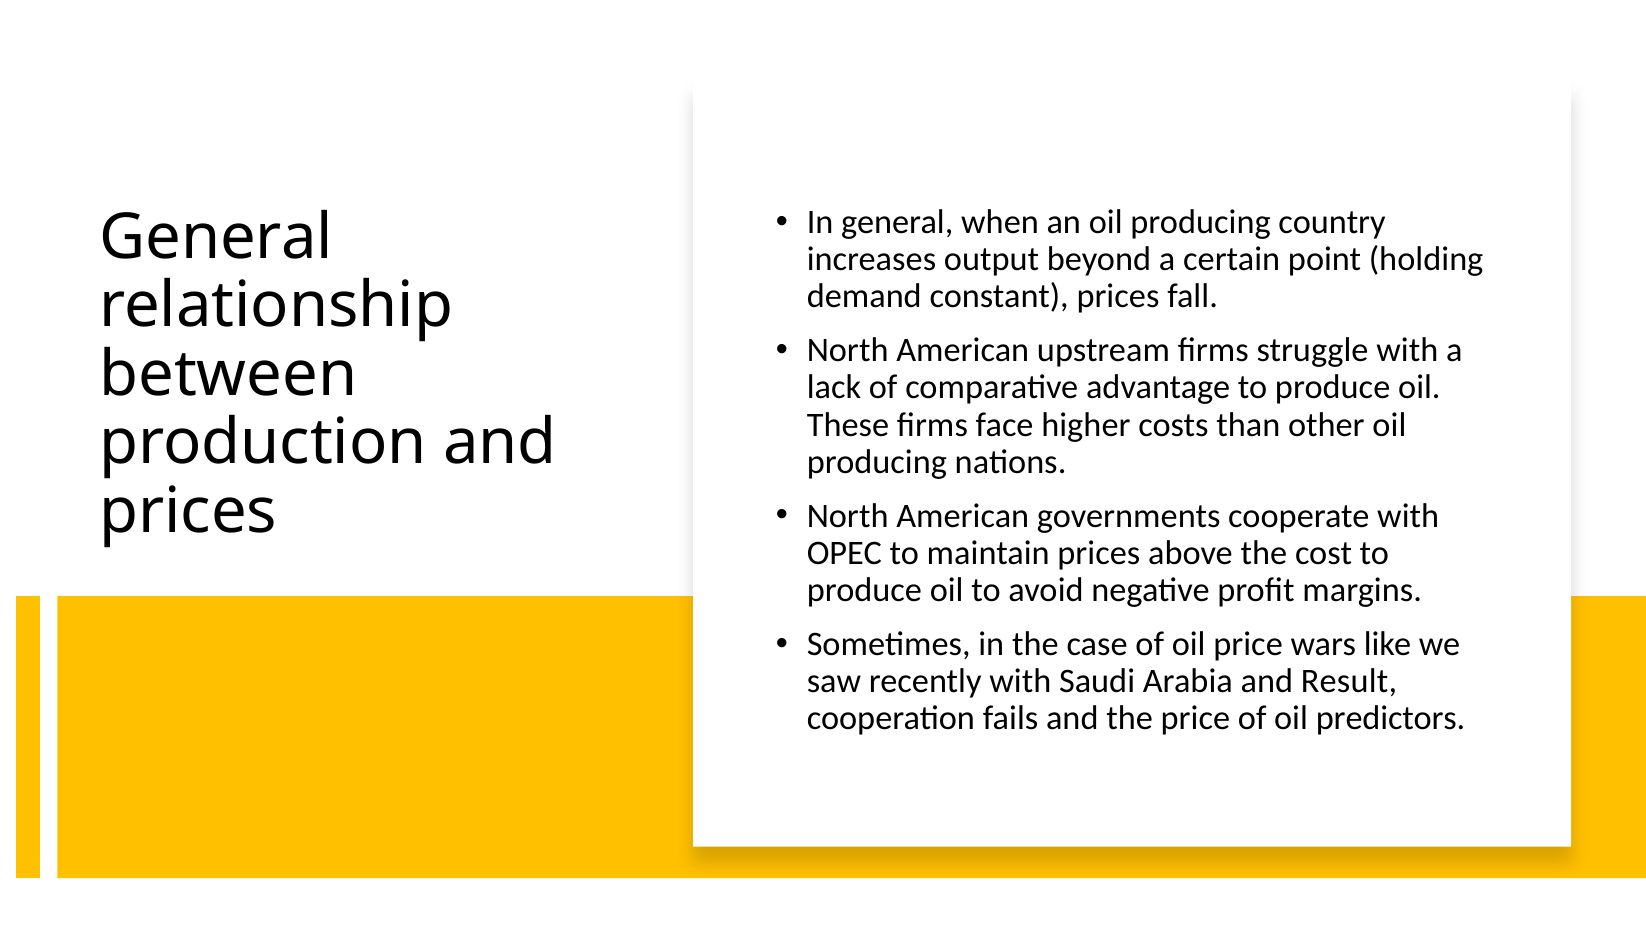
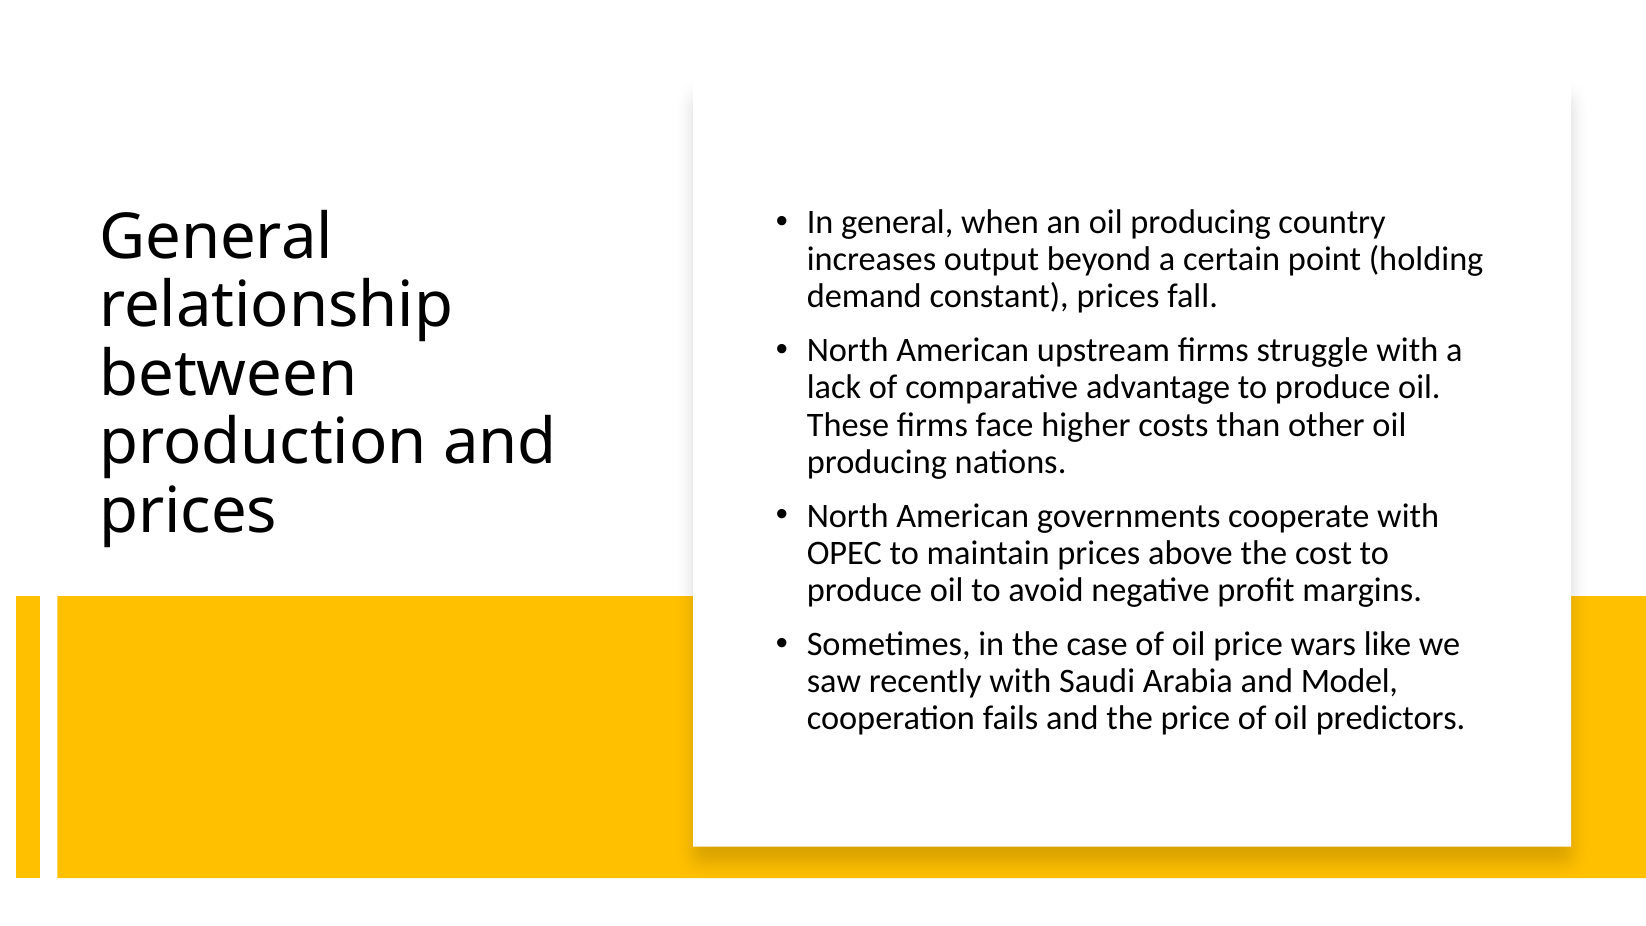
Result: Result -> Model (1349, 681)
